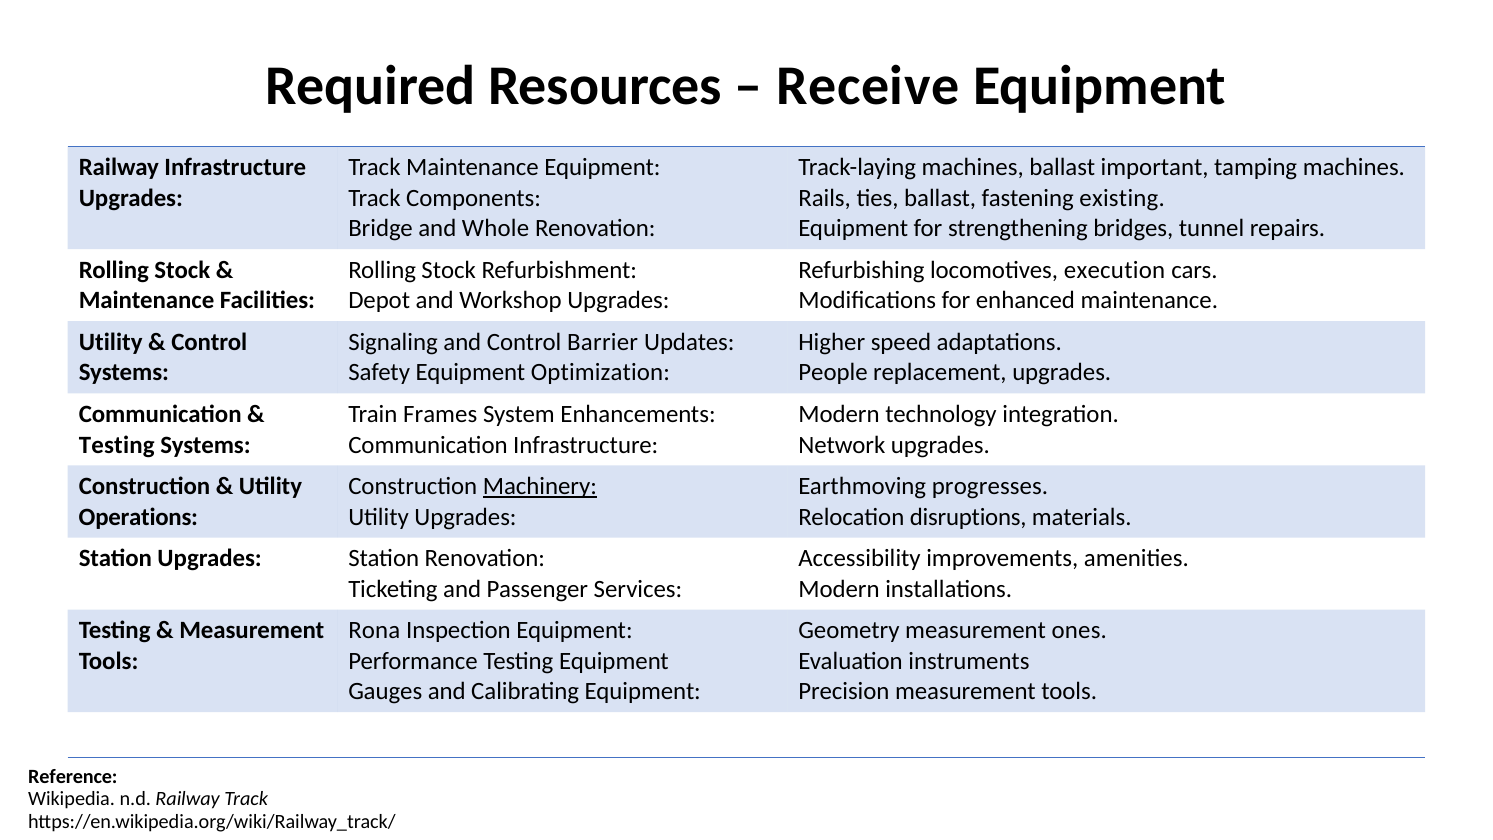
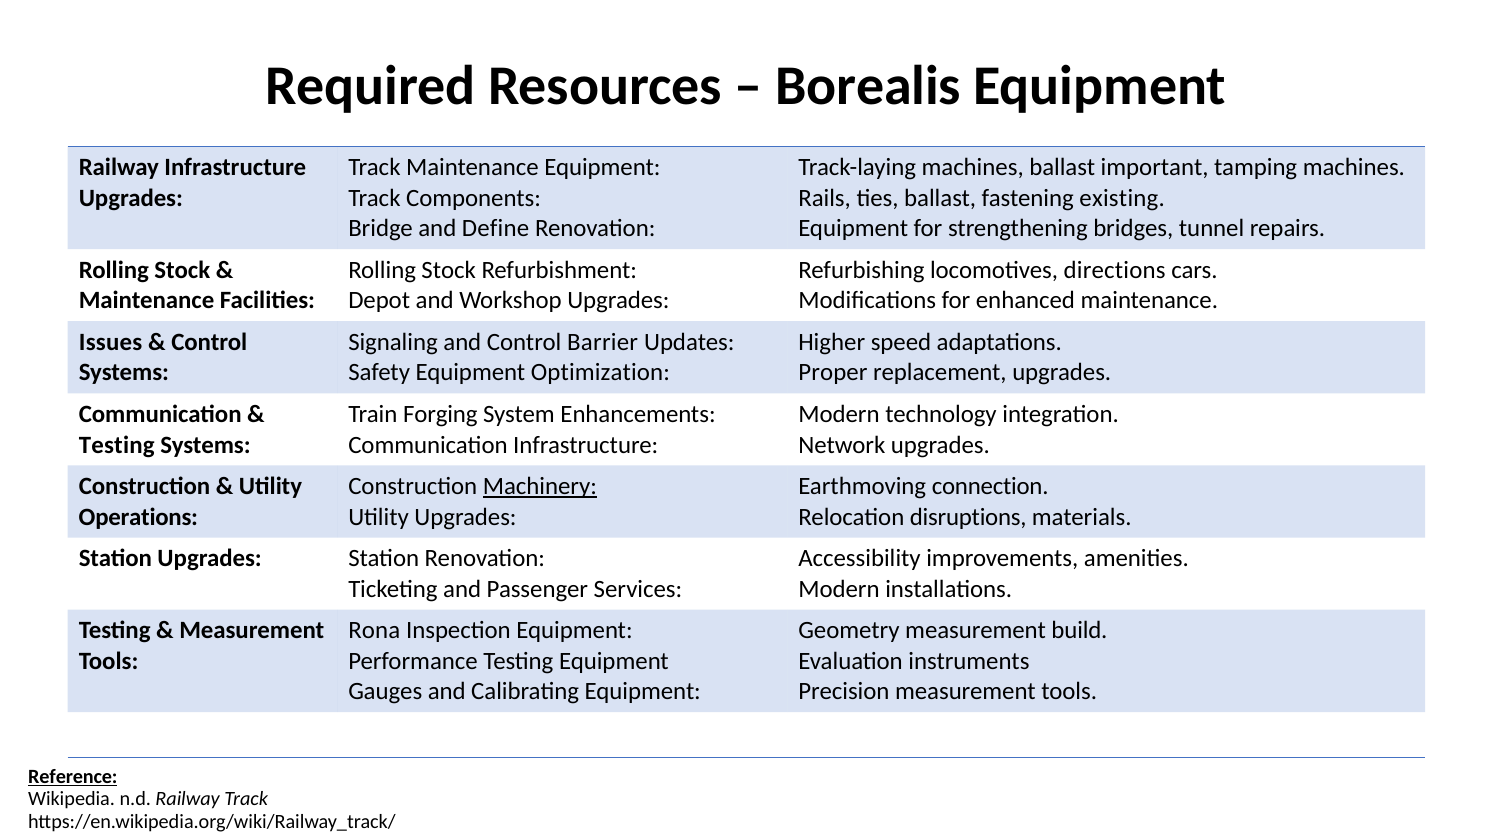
Receive: Receive -> Borealis (868, 86)
Whole: Whole -> Define (496, 229)
execution: execution -> directions (1115, 270)
Utility: Utility -> Issues (111, 342)
People: People -> Proper (833, 373)
Frames: Frames -> Forging (440, 414)
progresses: progresses -> connection (990, 486)
ones: ones -> build (1079, 631)
Reference underline: none -> present (73, 777)
